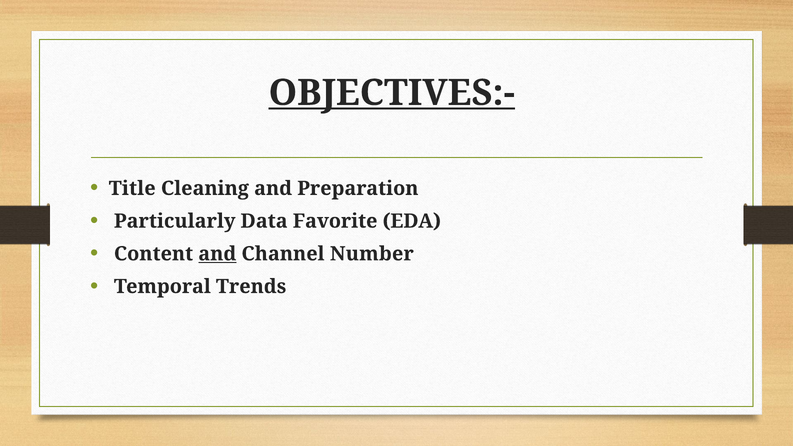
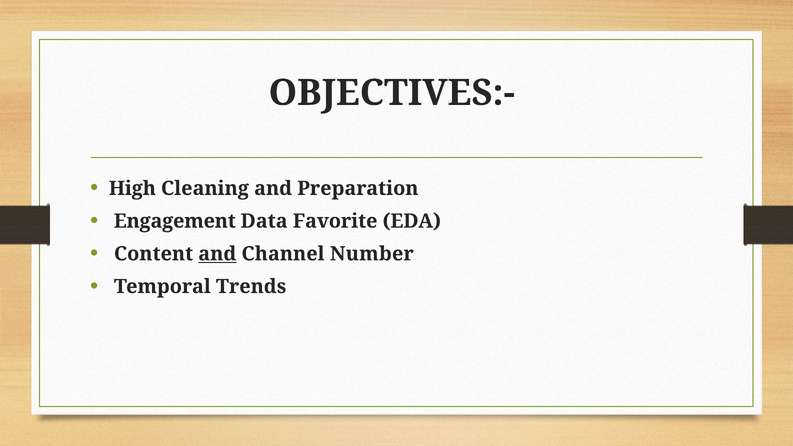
OBJECTIVES:- underline: present -> none (392, 93)
Title: Title -> High (132, 188)
Particularly: Particularly -> Engagement (175, 221)
